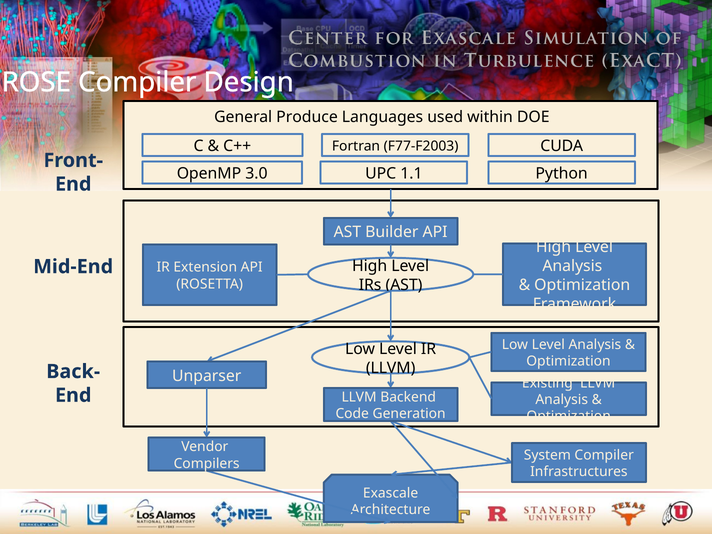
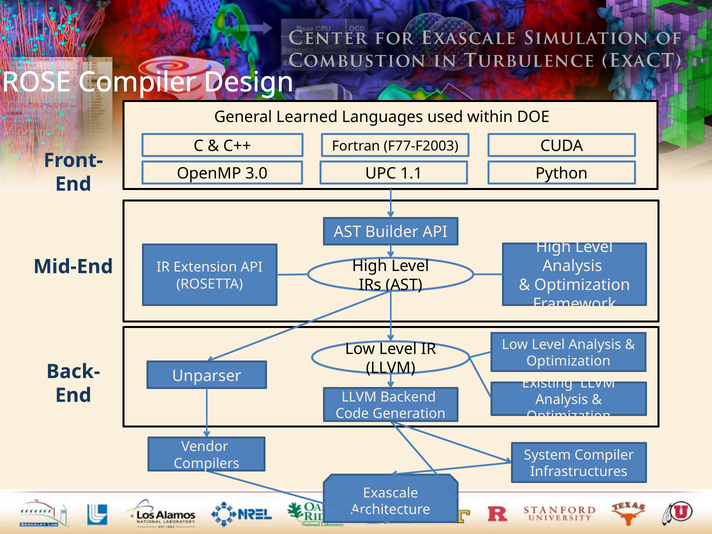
Produce: Produce -> Learned (307, 117)
